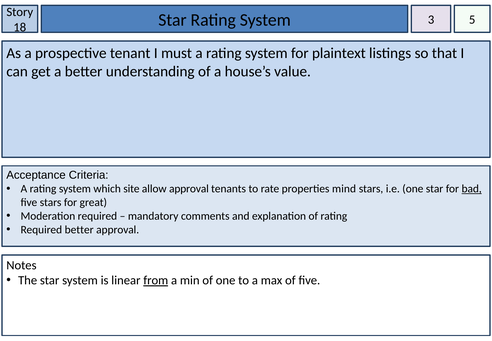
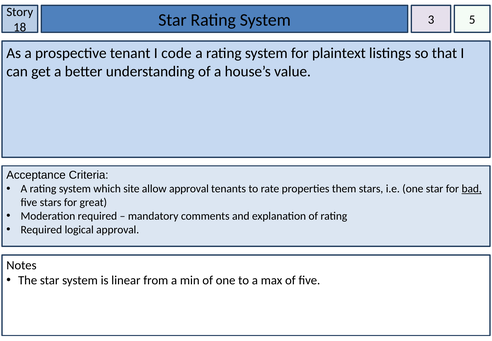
must: must -> code (176, 53)
mind: mind -> them (344, 189)
Required better: better -> logical (79, 230)
from underline: present -> none (156, 280)
